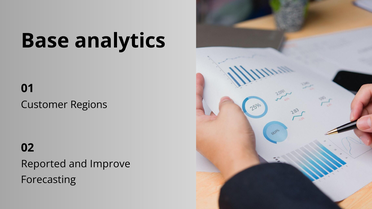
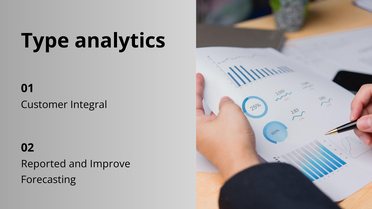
Base: Base -> Type (45, 41)
Regions: Regions -> Integral (89, 105)
